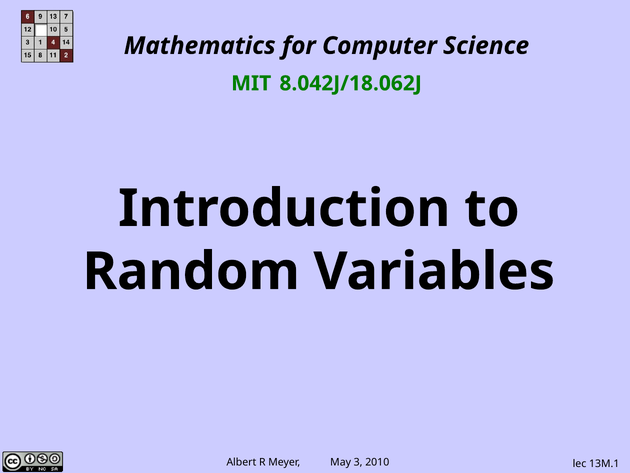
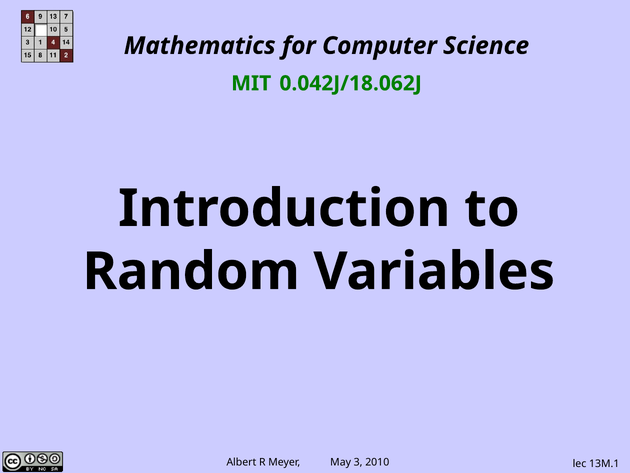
8.042J/18.062J: 8.042J/18.062J -> 0.042J/18.062J (351, 83)
